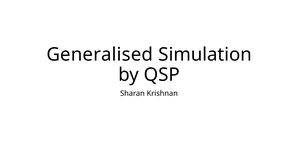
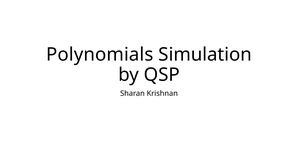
Generalised: Generalised -> Polynomials (100, 54)
